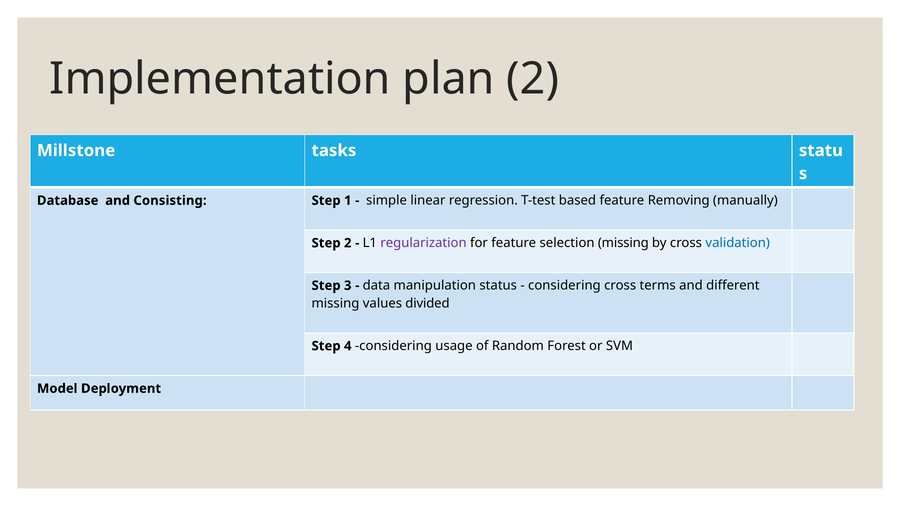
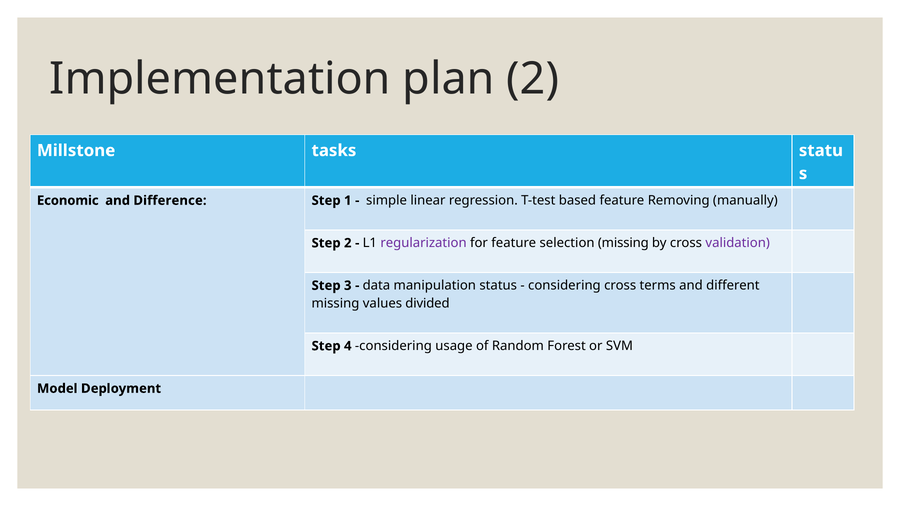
Database: Database -> Economic (68, 201)
Consisting: Consisting -> Difference (170, 201)
validation colour: blue -> purple (738, 243)
